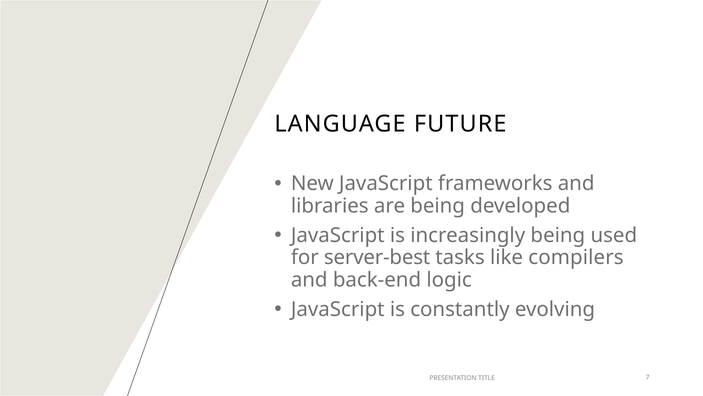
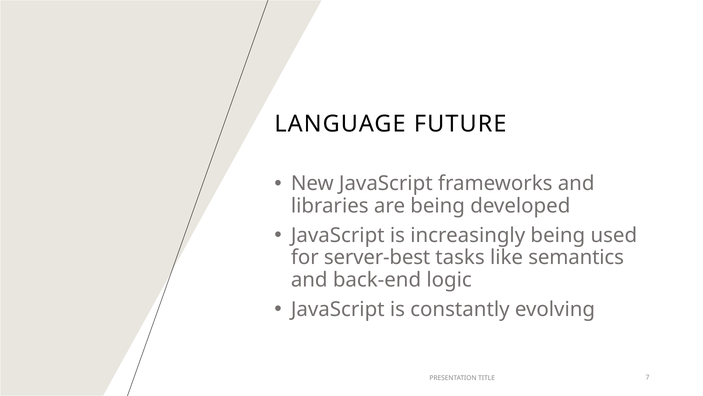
compilers: compilers -> semantics (576, 257)
